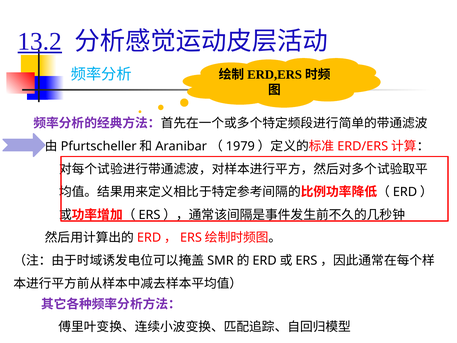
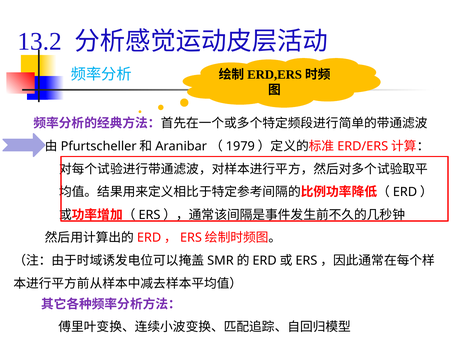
13.2 underline: present -> none (40, 42)
